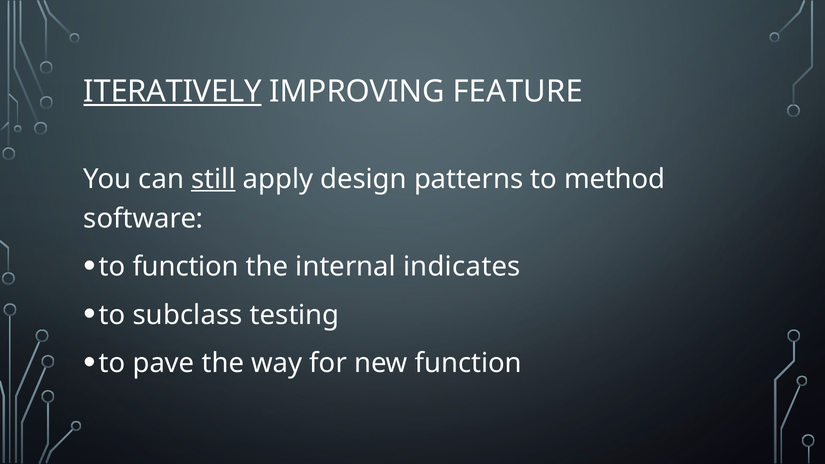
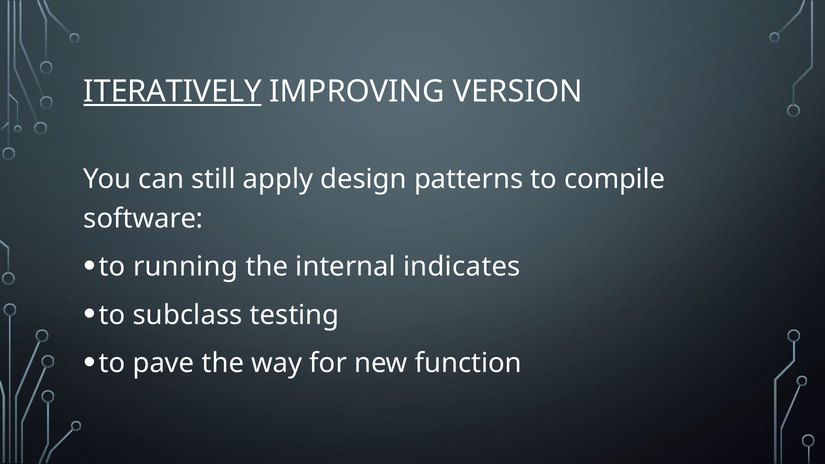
FEATURE: FEATURE -> VERSION (518, 92)
still underline: present -> none (213, 179)
method: method -> compile (615, 179)
to function: function -> running (186, 267)
